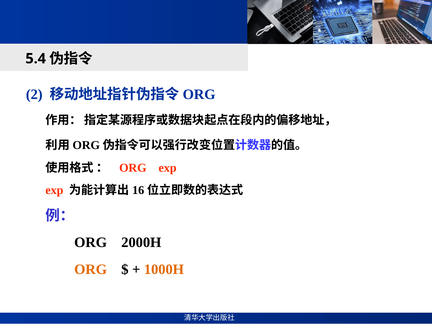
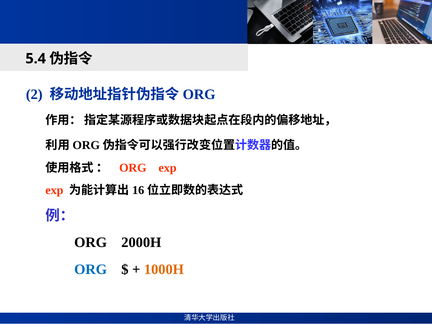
ORG colour: orange -> blue (91, 269)
